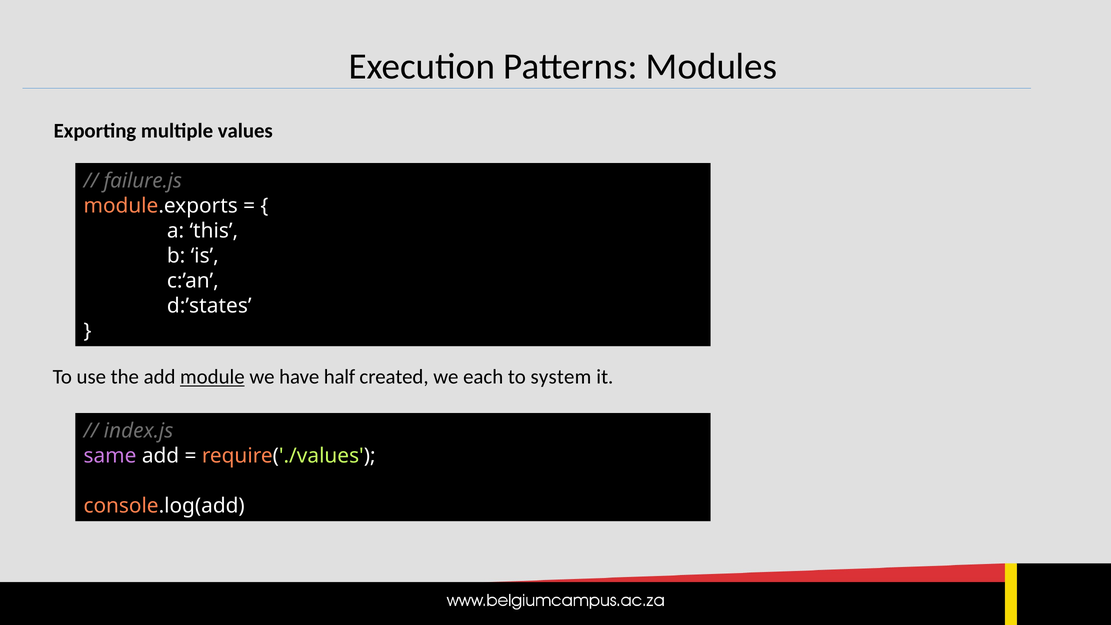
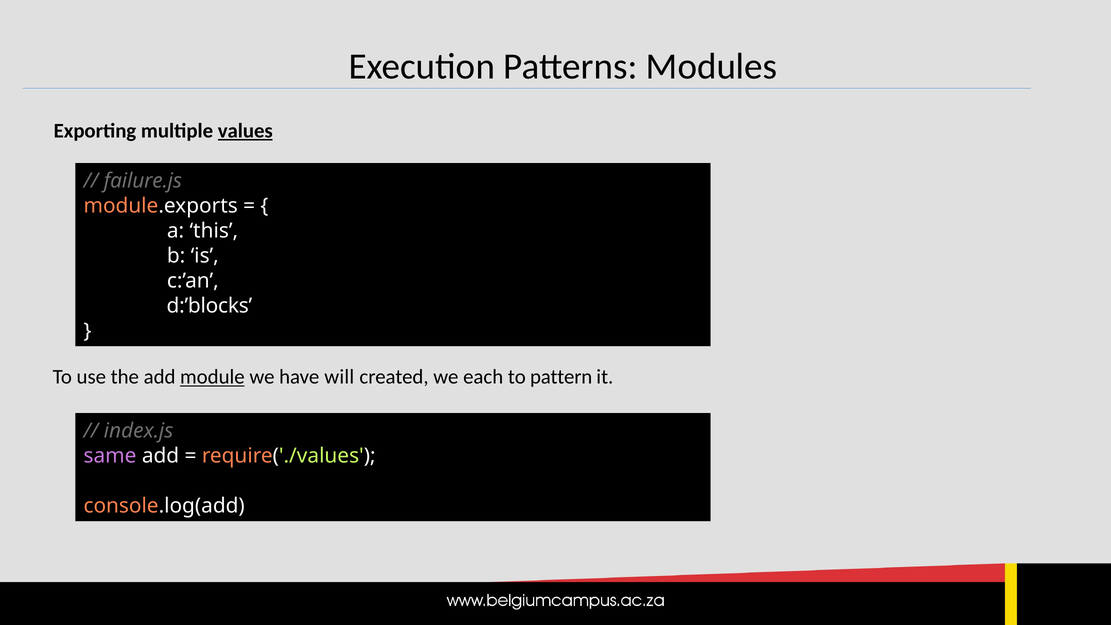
values underline: none -> present (245, 131)
d:’states: d:’states -> d:’blocks (209, 306)
half: half -> will (339, 377)
system: system -> pattern (561, 377)
